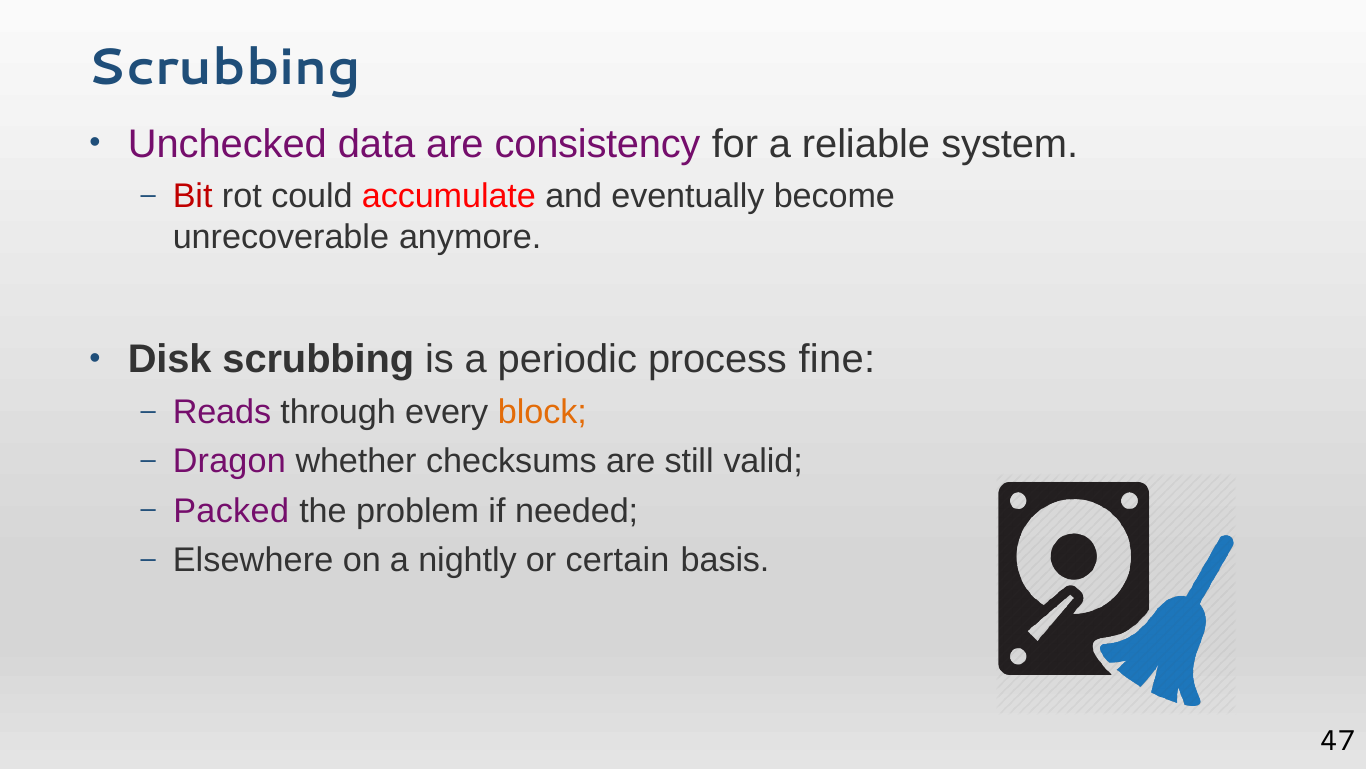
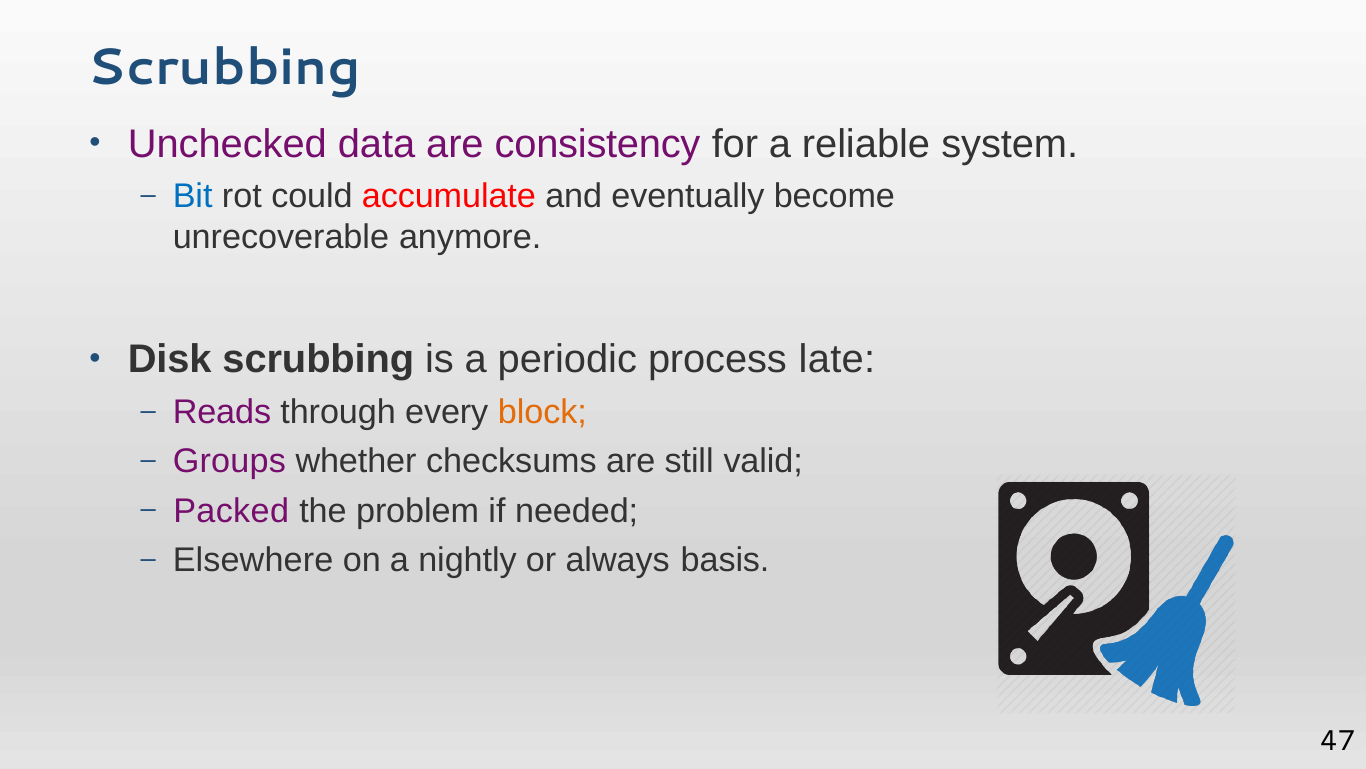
Bit colour: red -> blue (193, 197)
fine: fine -> late (837, 360)
Dragon: Dragon -> Groups (229, 461)
certain: certain -> always (618, 560)
